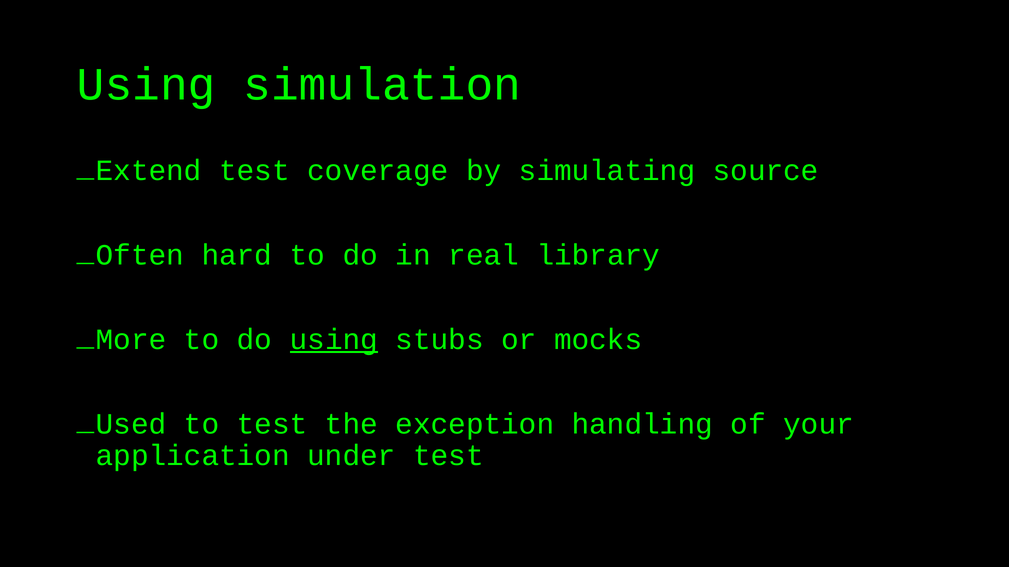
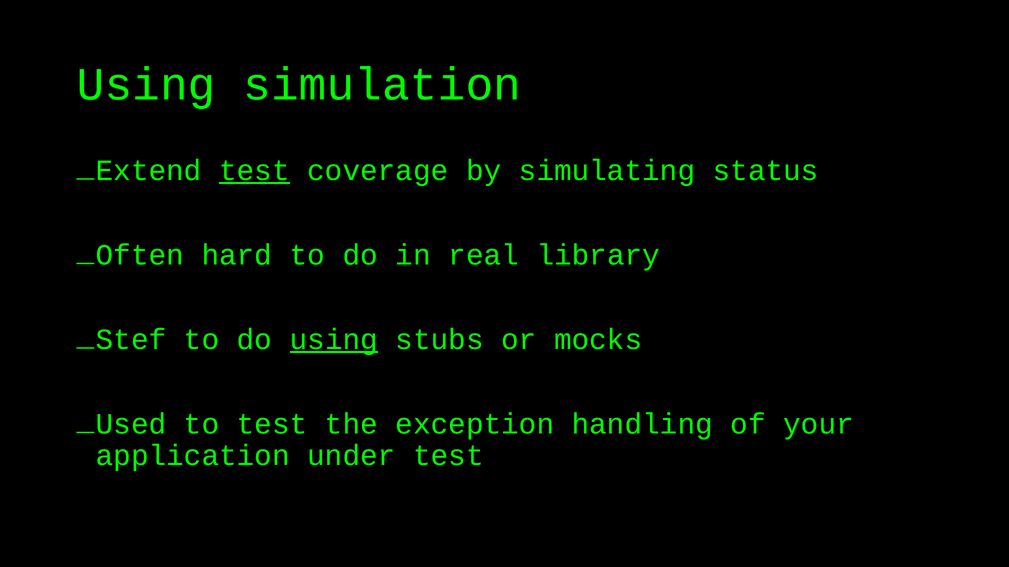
test underline: none -> present (254, 171)
source: source -> status (766, 171)
More: More -> Stef (131, 340)
